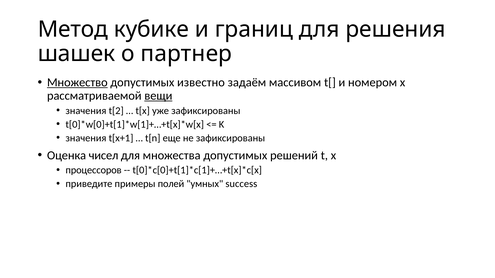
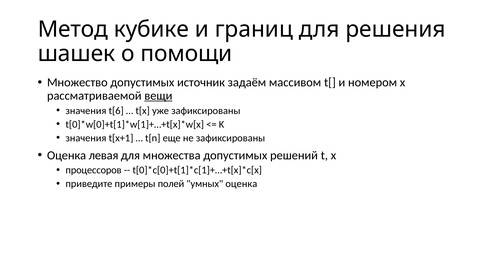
партнер: партнер -> помощи (186, 54)
Множество underline: present -> none (77, 83)
известно: известно -> источник (201, 83)
t[2: t[2 -> t[6 (116, 111)
чисел: чисел -> левая (104, 156)
умных success: success -> оценка (241, 184)
